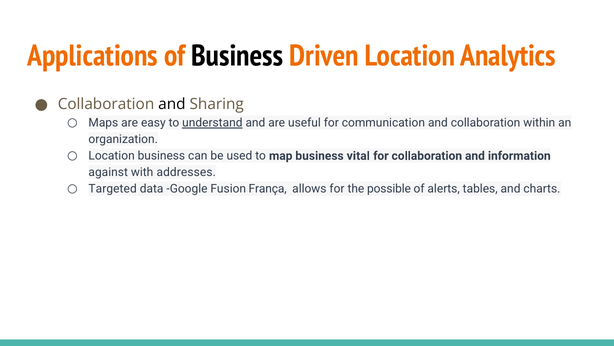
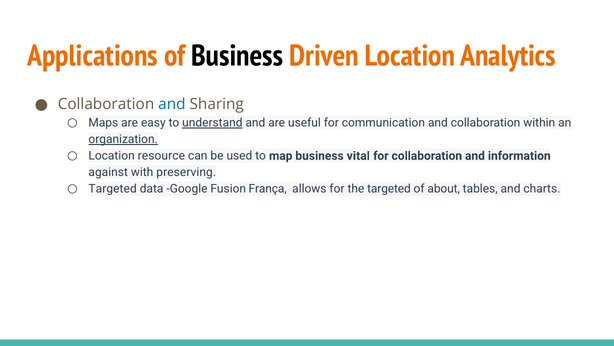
and colour: black -> blue (172, 104)
organization underline: none -> present (123, 139)
Location business: business -> resource (161, 156)
addresses: addresses -> preserving (186, 172)
the possible: possible -> targeted (389, 189)
alerts: alerts -> about (444, 189)
